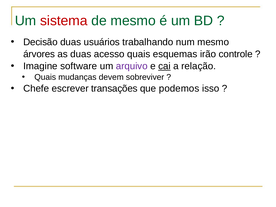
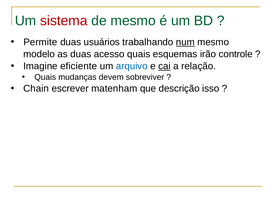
Decisão: Decisão -> Permite (40, 42)
num underline: none -> present (185, 42)
árvores: árvores -> modelo (39, 54)
software: software -> eficiente (79, 66)
arquivo colour: purple -> blue (132, 66)
Chefe: Chefe -> Chain (36, 89)
transações: transações -> matenham (114, 89)
podemos: podemos -> descrição (179, 89)
